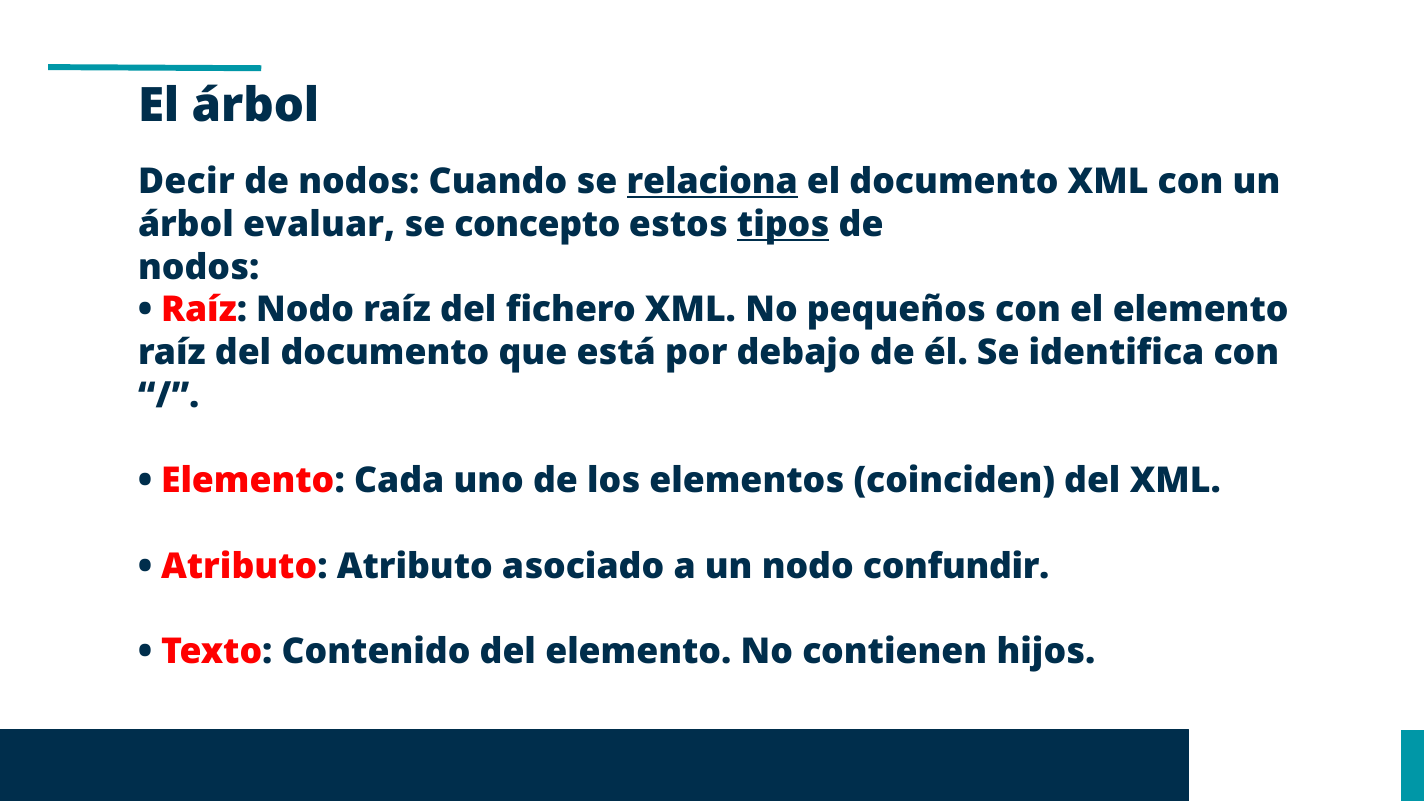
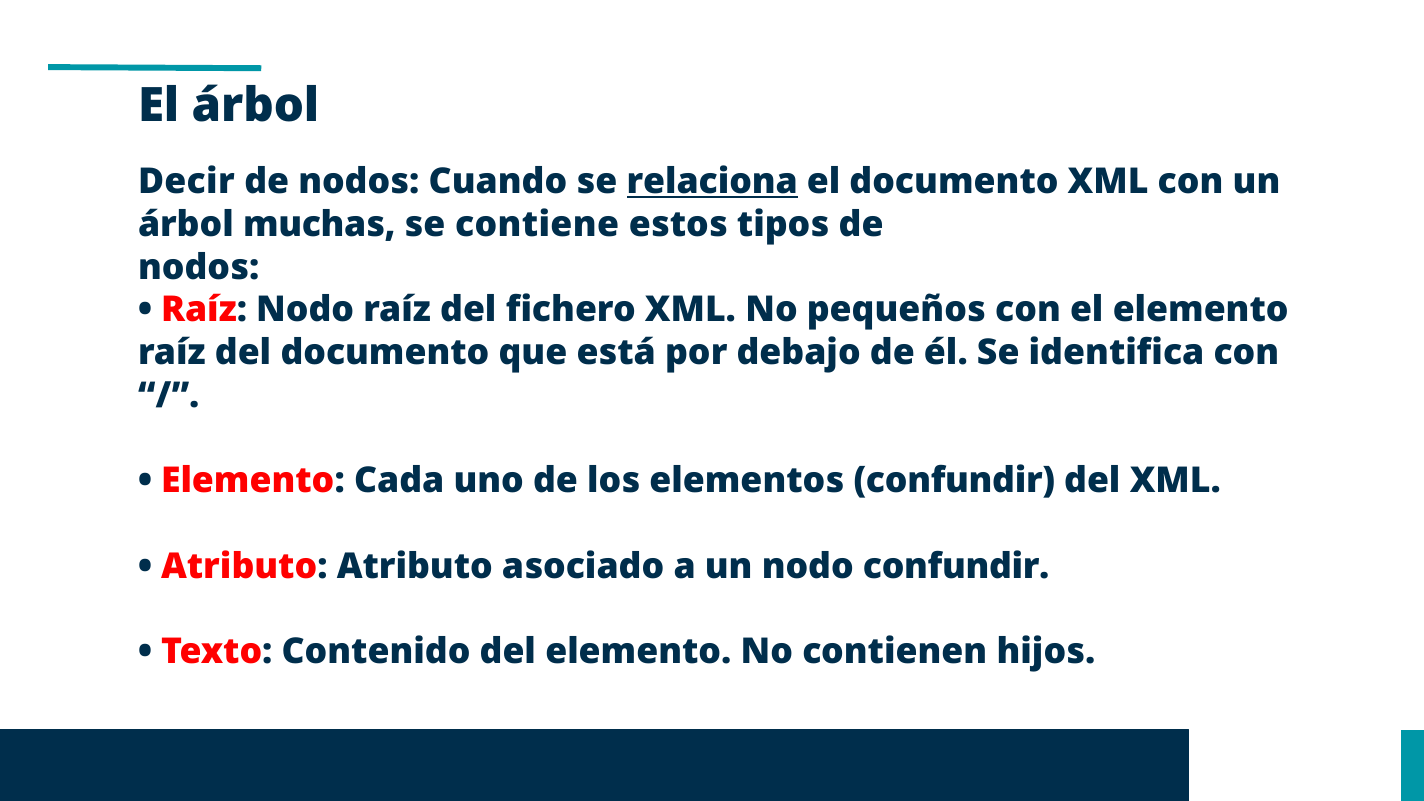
evaluar: evaluar -> muchas (319, 225)
concepto: concepto -> contiene (537, 225)
tipos underline: present -> none (783, 225)
elementos coinciden: coinciden -> confundir (954, 481)
